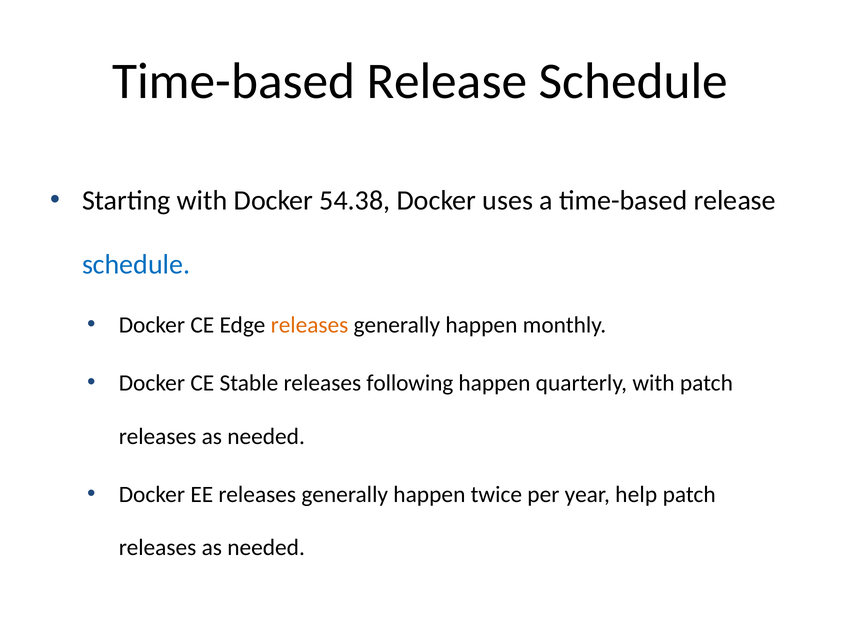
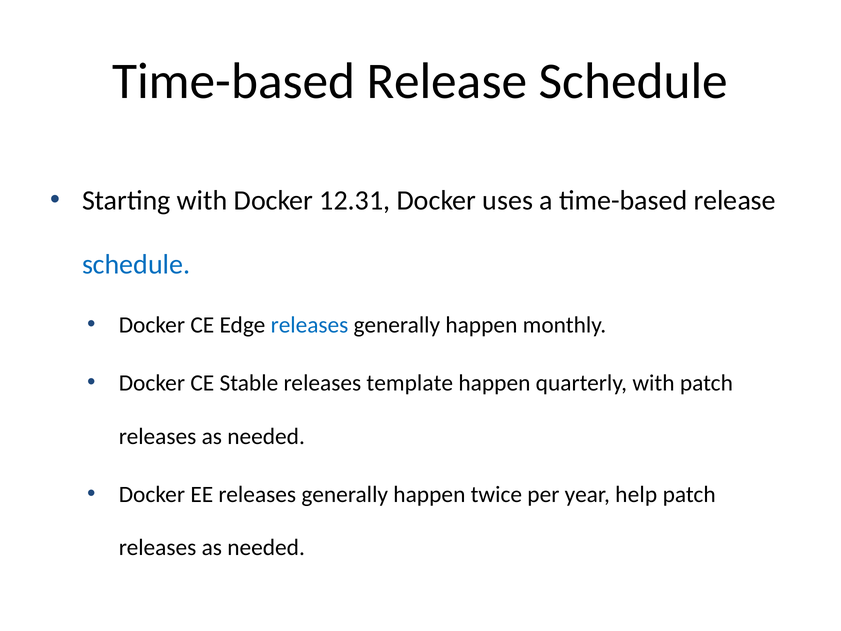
54.38: 54.38 -> 12.31 (355, 200)
releases colour: orange -> blue (309, 325)
following: following -> template (410, 383)
